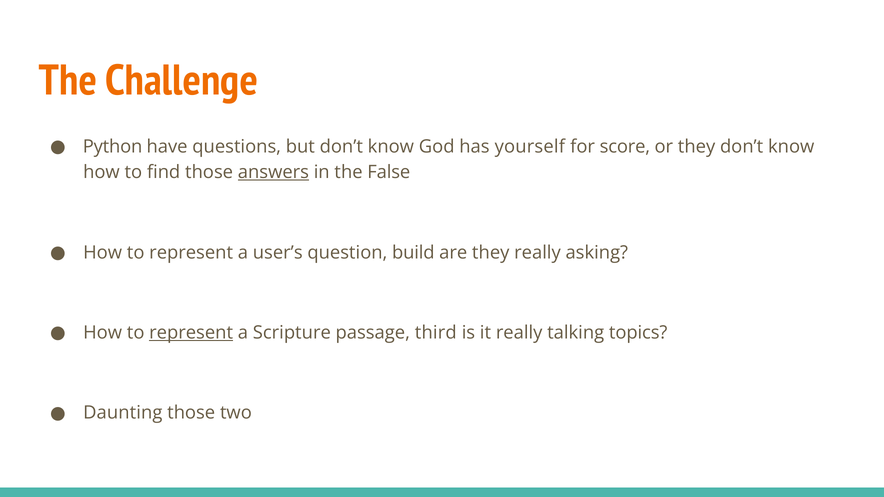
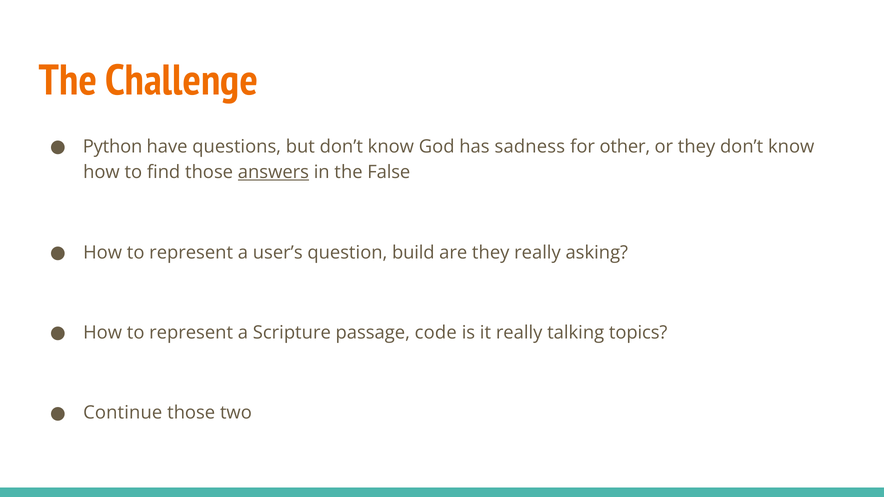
yourself: yourself -> sadness (530, 147)
score: score -> other (625, 147)
represent underline: present -> none (191, 333)
third: third -> code (436, 333)
Daunting: Daunting -> Continue (123, 413)
